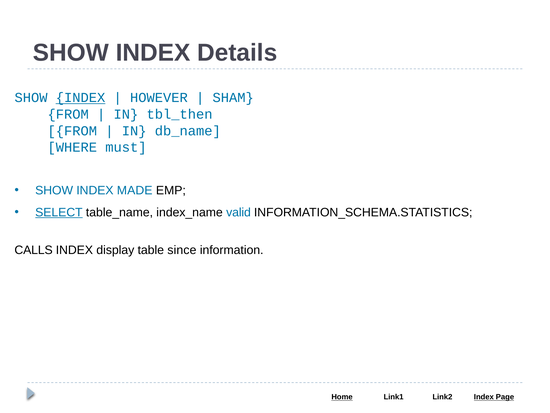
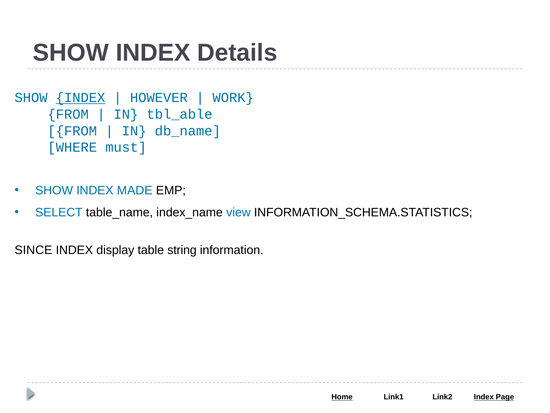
SHAM: SHAM -> WORK (233, 98)
tbl_then: tbl_then -> tbl_able (180, 114)
SELECT underline: present -> none (59, 212)
valid: valid -> view (238, 212)
CALLS: CALLS -> SINCE (33, 250)
since: since -> string (182, 250)
